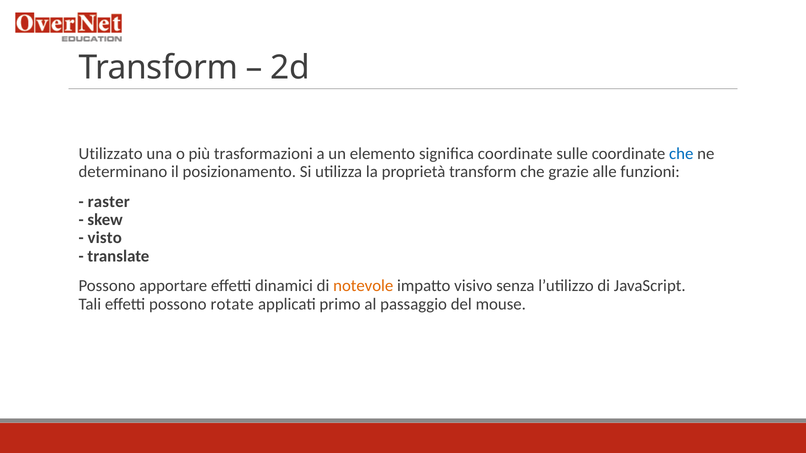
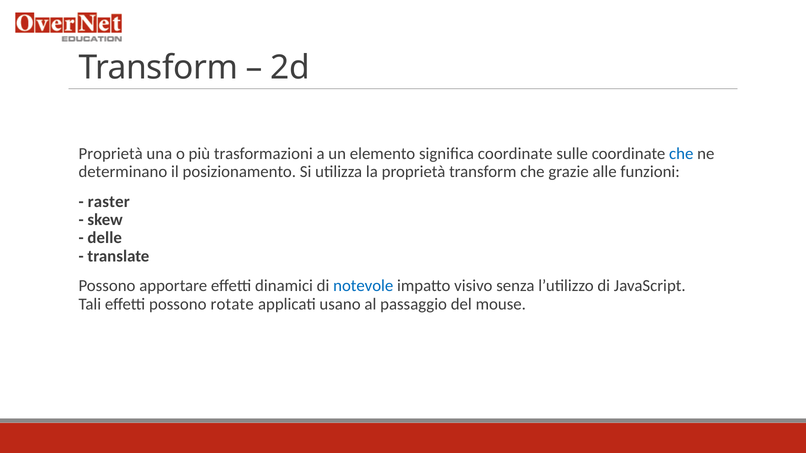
Utilizzato: Utilizzato -> Proprietà (111, 154)
visto: visto -> delle (105, 238)
notevole colour: orange -> blue (363, 286)
primo: primo -> usano (340, 304)
